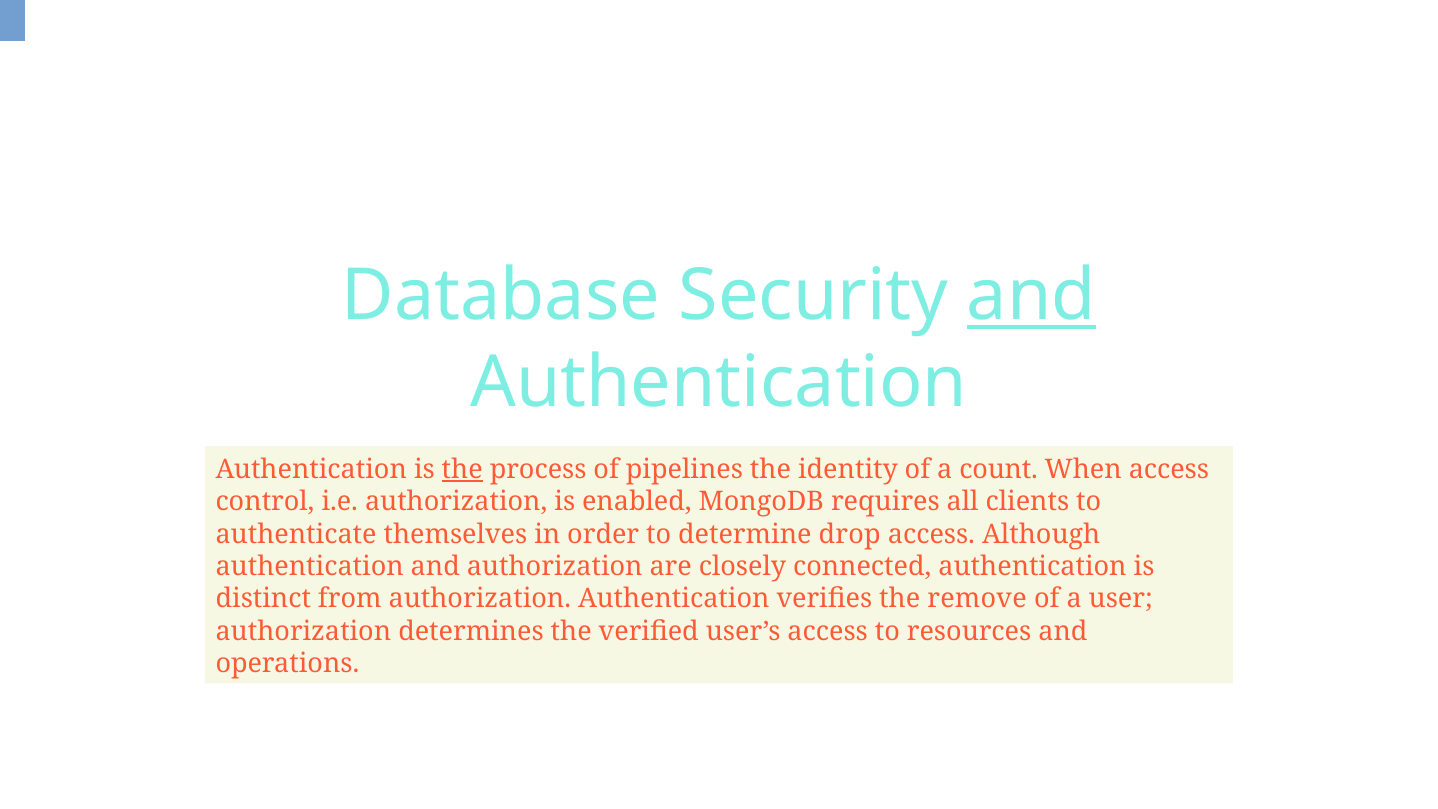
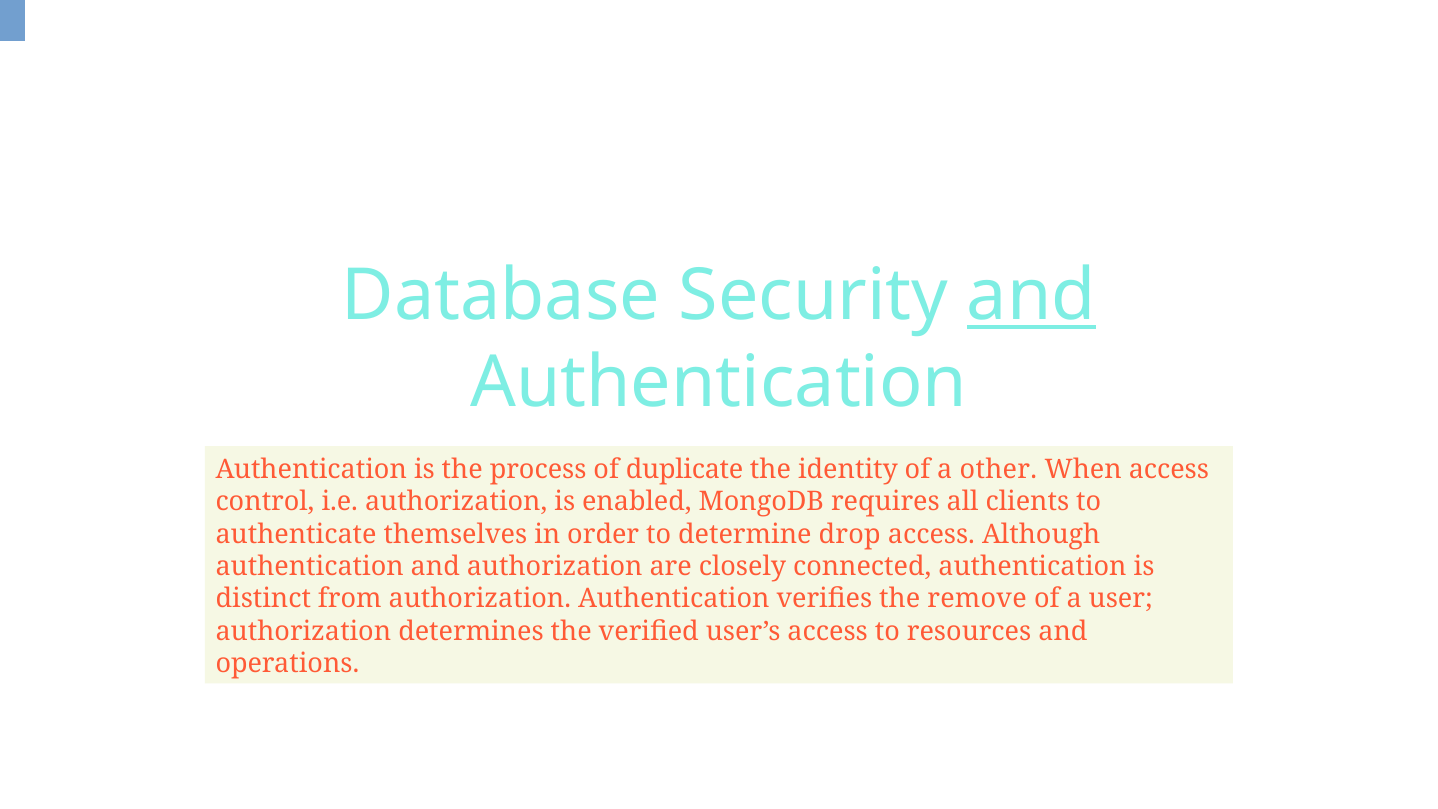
the underline: present -> none (462, 470)
pipelines: pipelines -> duplicate (685, 470)
count: count -> other (998, 470)
